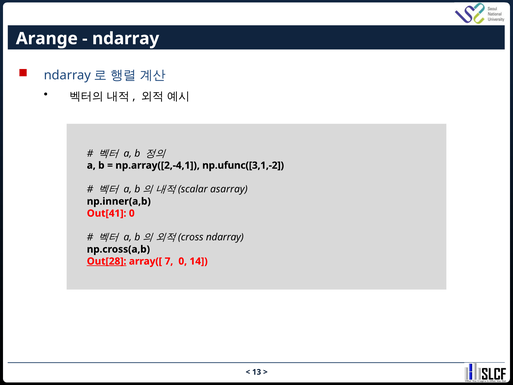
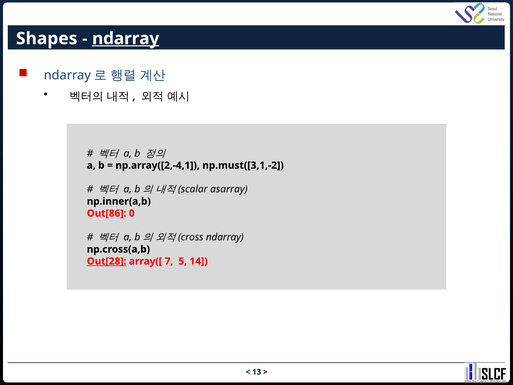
Arange: Arange -> Shapes (47, 39)
ndarray underline: none -> present (126, 39)
np.ufunc([3,1,-2: np.ufunc([3,1,-2 -> np.must([3,1,-2 (243, 165)
Out[41: Out[41 -> Out[86 (107, 213)
7 0: 0 -> 5 (183, 261)
